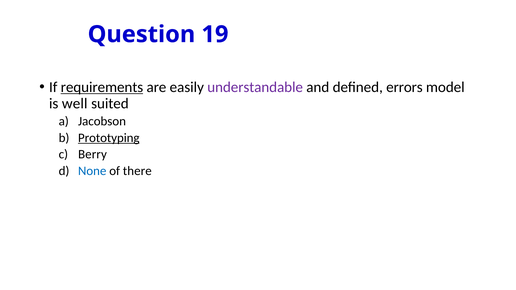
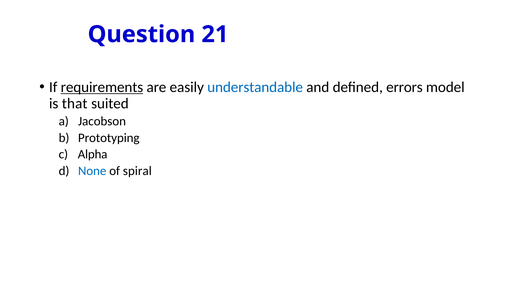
19: 19 -> 21 (215, 34)
understandable colour: purple -> blue (255, 87)
well: well -> that (75, 103)
Prototyping underline: present -> none (109, 138)
Berry: Berry -> Alpha (93, 155)
there: there -> spiral (137, 171)
